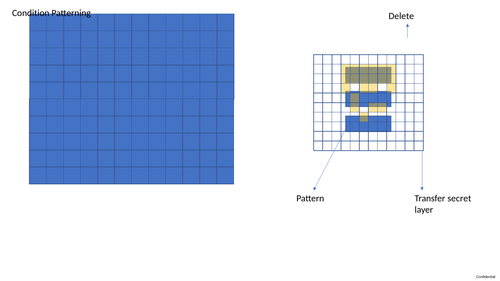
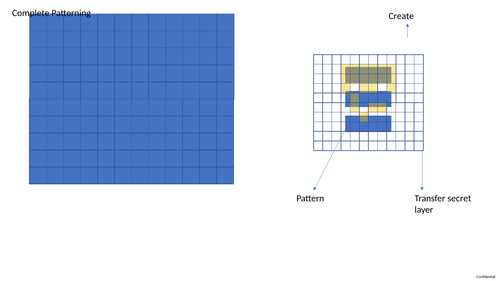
Condition: Condition -> Complete (31, 13)
Delete: Delete -> Create (401, 16)
